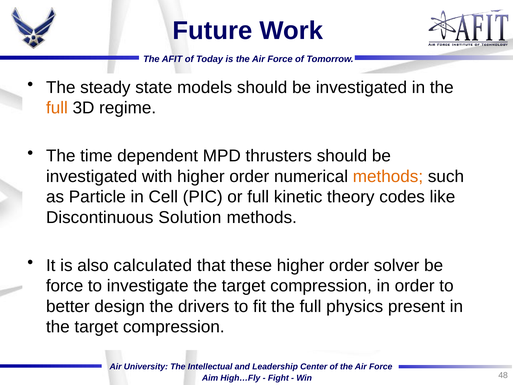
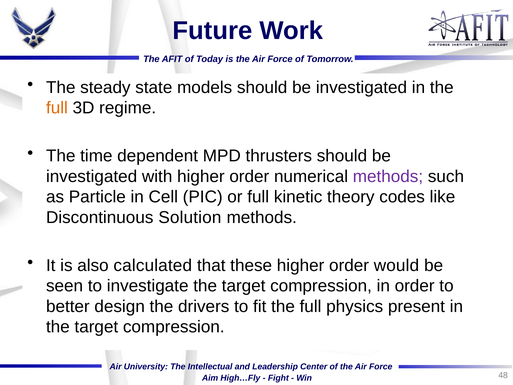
methods colour: orange -> purple (388, 176)
solver: solver -> would (396, 265)
force: force -> seen (65, 286)
